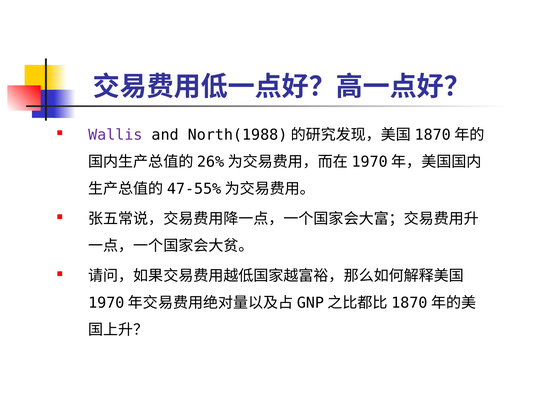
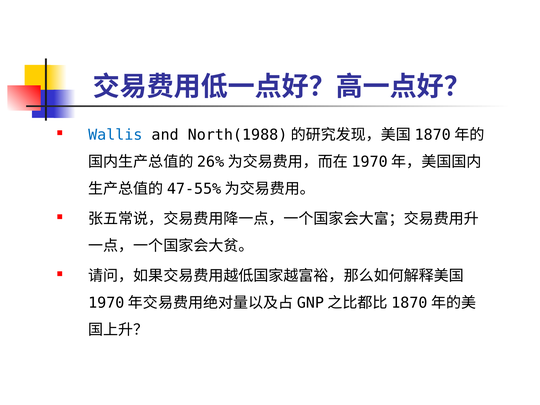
Wallis colour: purple -> blue (115, 135)
